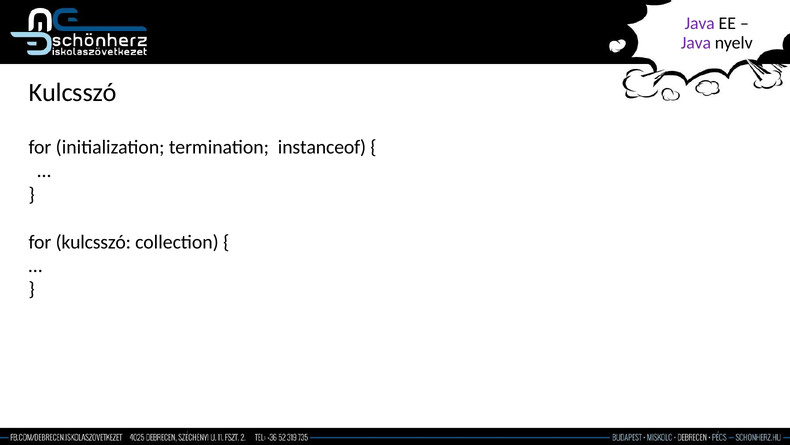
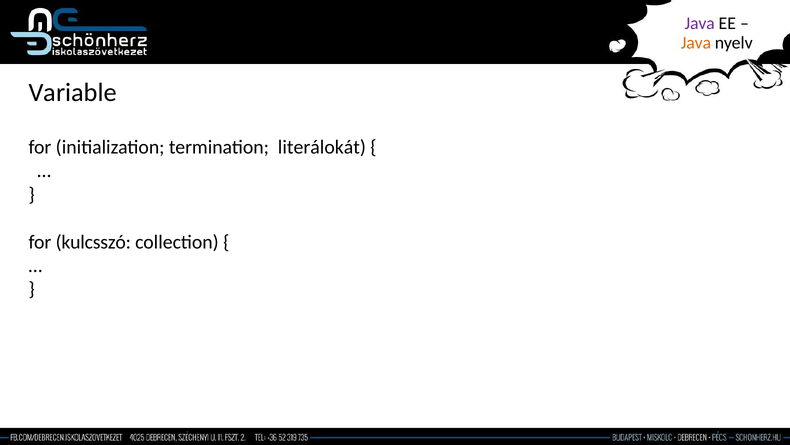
Java colour: purple -> orange (696, 43)
Kulcsszó: Kulcsszó -> Variable (73, 92)
instanceof: instanceof -> literálokát (322, 147)
